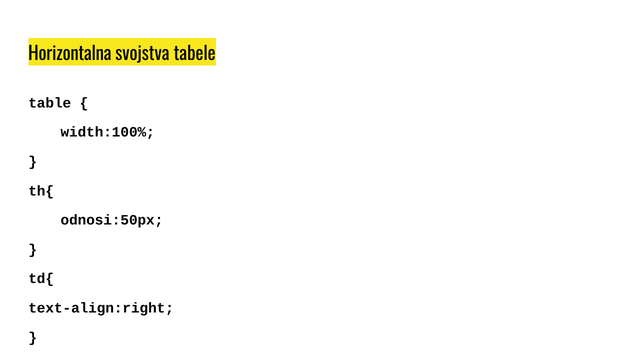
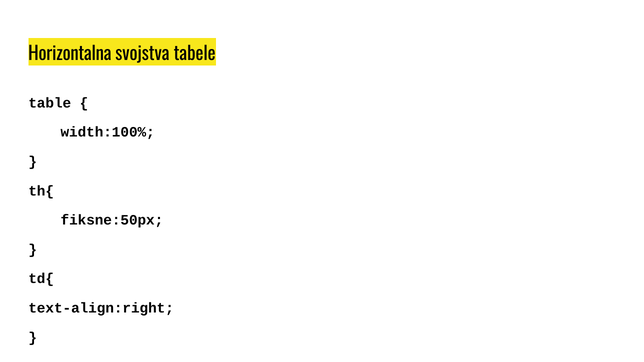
odnosi:50px: odnosi:50px -> fiksne:50px (112, 220)
